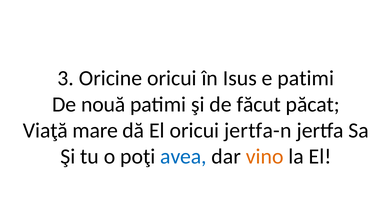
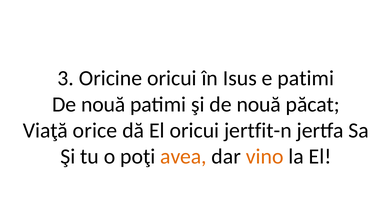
şi de făcut: făcut -> nouă (259, 105)
mare: mare -> orice (95, 131)
jertfa-n: jertfa-n -> jertfit-n (258, 131)
avea colour: blue -> orange (183, 157)
